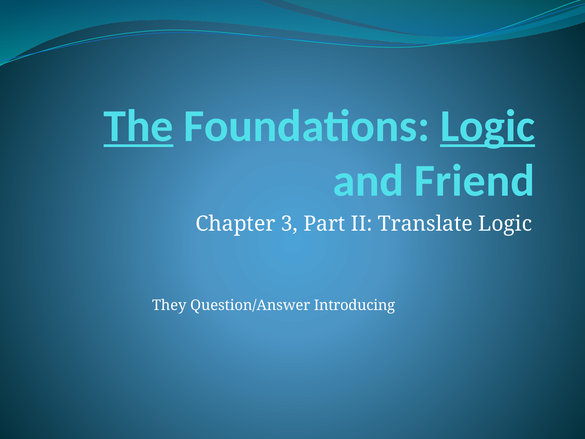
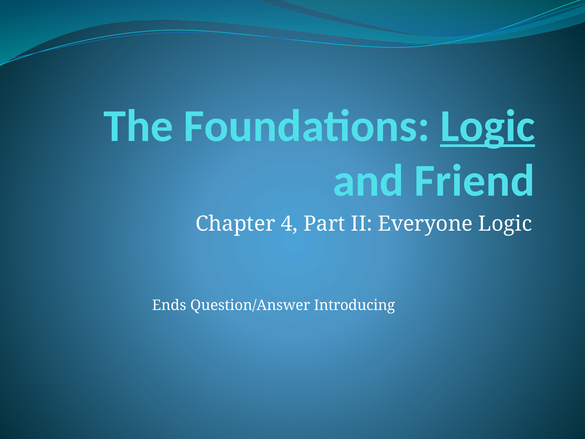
The underline: present -> none (138, 126)
3: 3 -> 4 (289, 224)
Translate: Translate -> Everyone (425, 224)
They: They -> Ends (169, 305)
